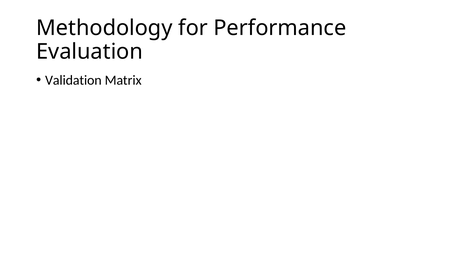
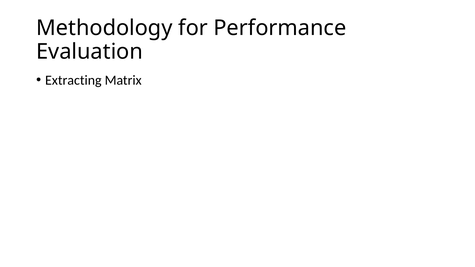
Validation: Validation -> Extracting (73, 80)
